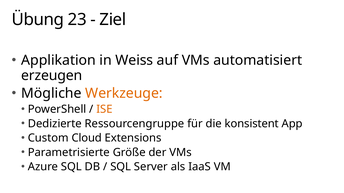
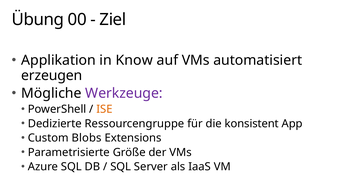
23: 23 -> 00 (77, 20)
Weiss: Weiss -> Know (134, 60)
Werkzeuge colour: orange -> purple (124, 94)
Cloud: Cloud -> Blobs (87, 138)
